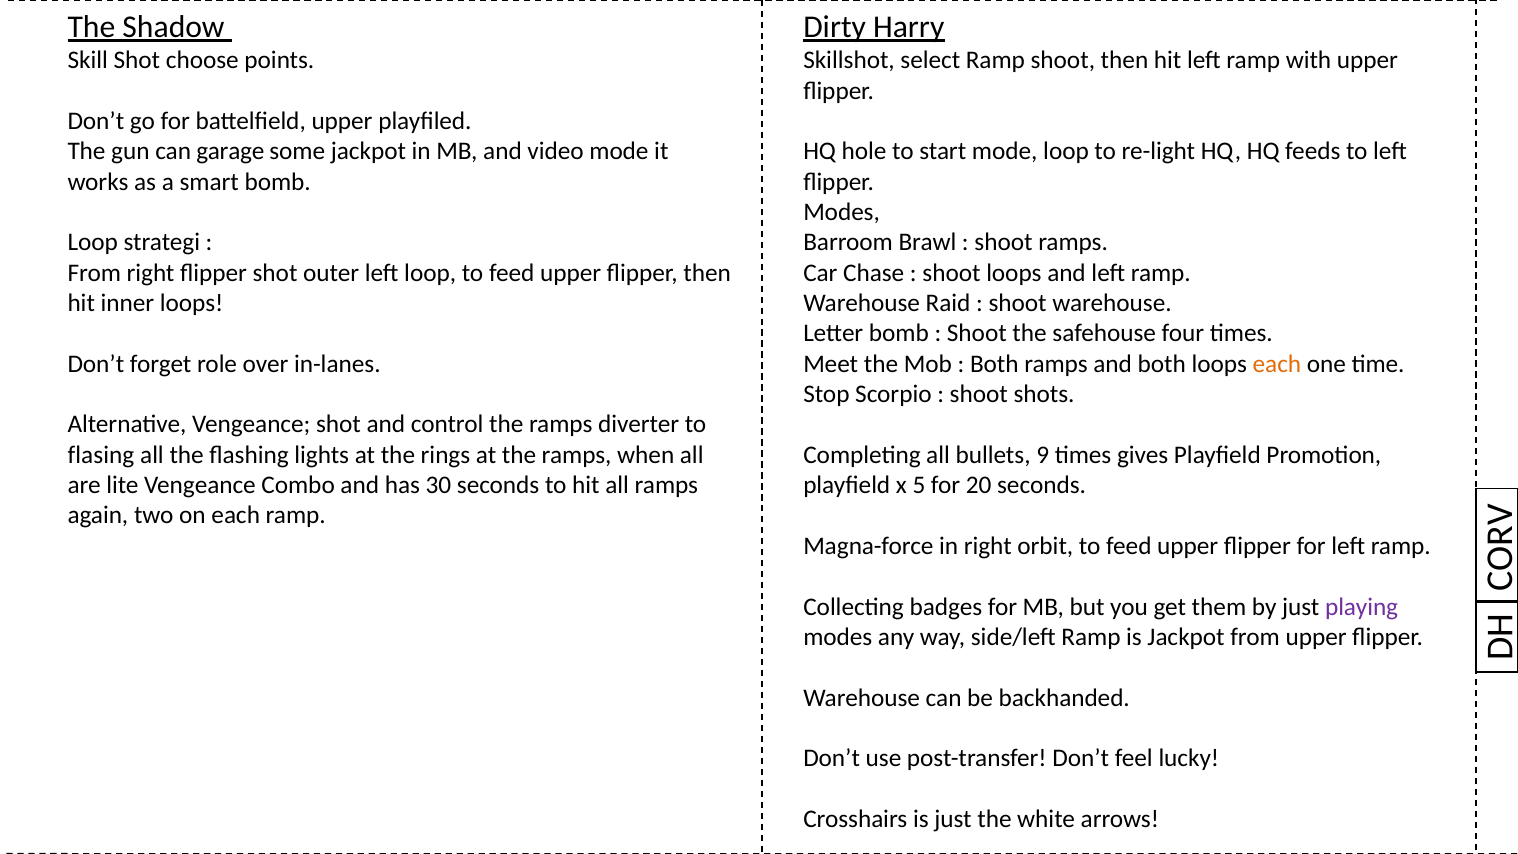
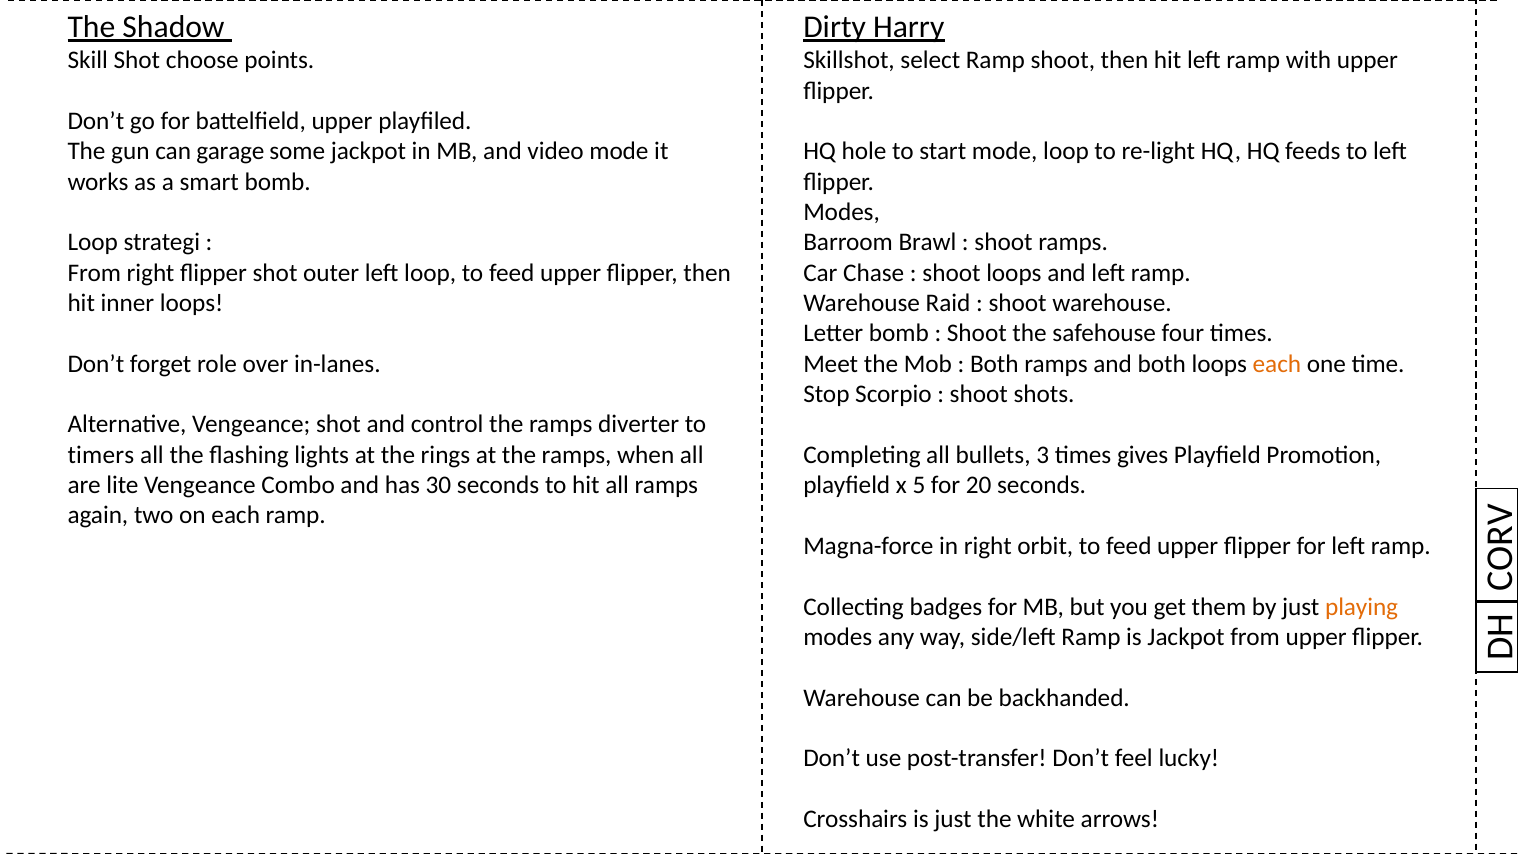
flasing: flasing -> timers (101, 455)
9: 9 -> 3 (1043, 455)
playing colour: purple -> orange (1362, 607)
